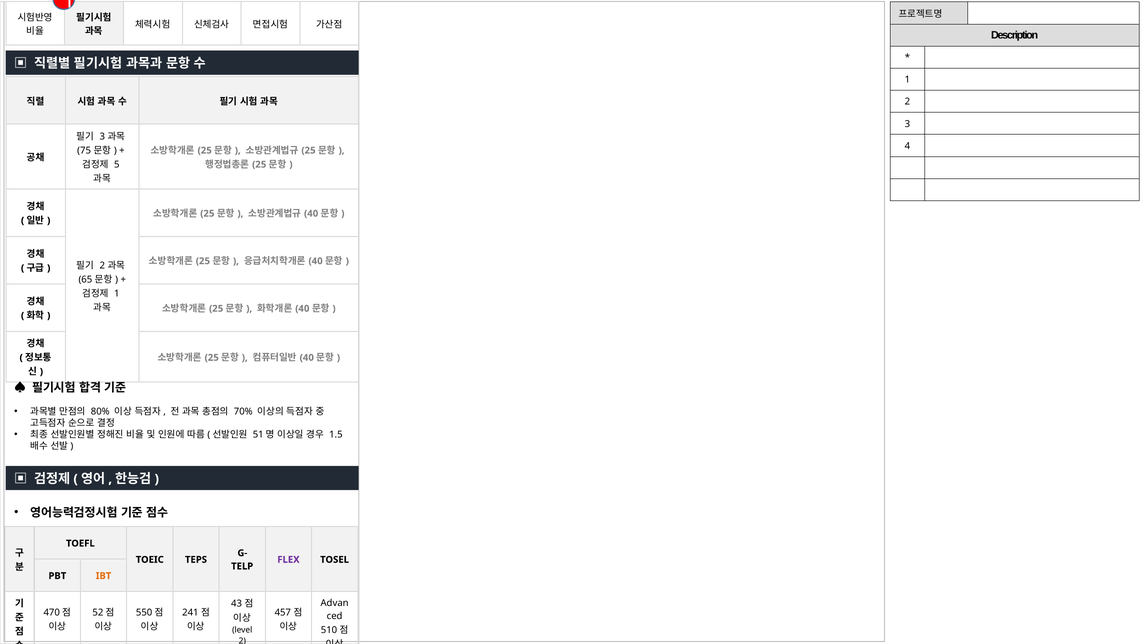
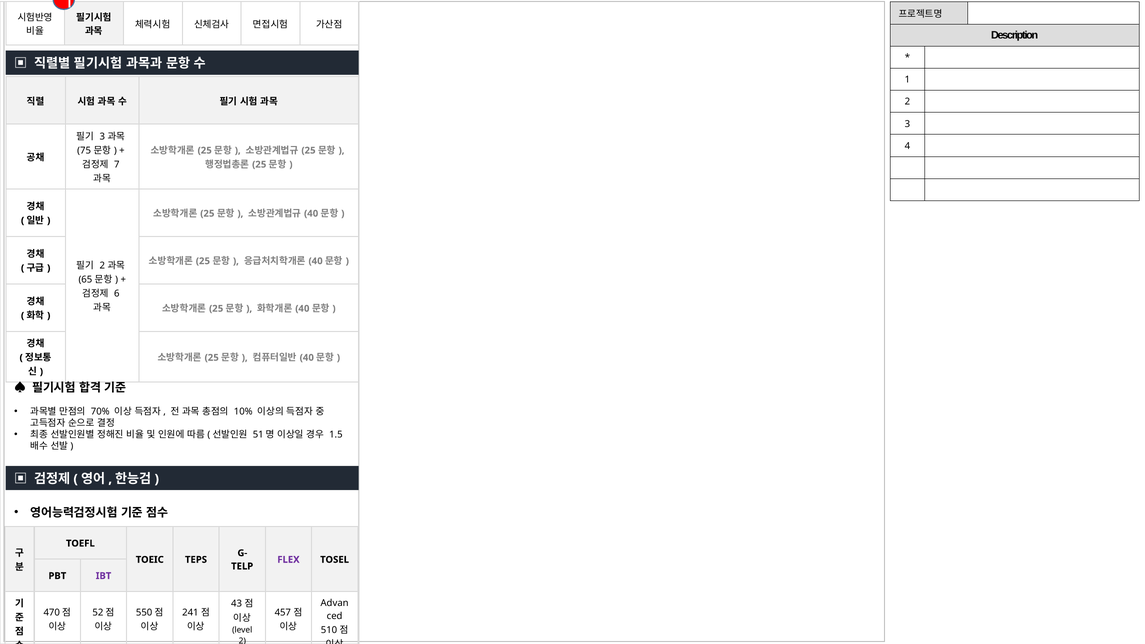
5: 5 -> 7 (117, 165)
1: 1 -> 6 (117, 293)
80%: 80% -> 70% (100, 412)
70%: 70% -> 10% (243, 412)
IBT colour: orange -> purple (104, 576)
